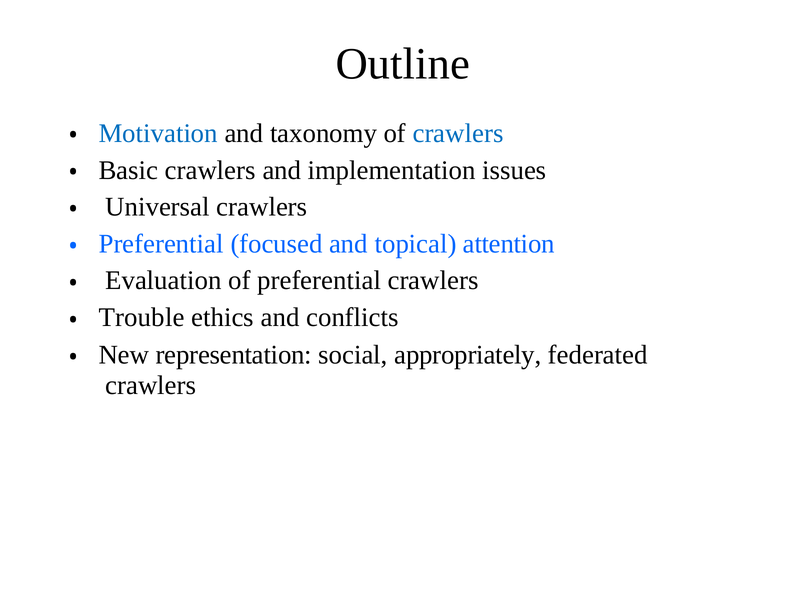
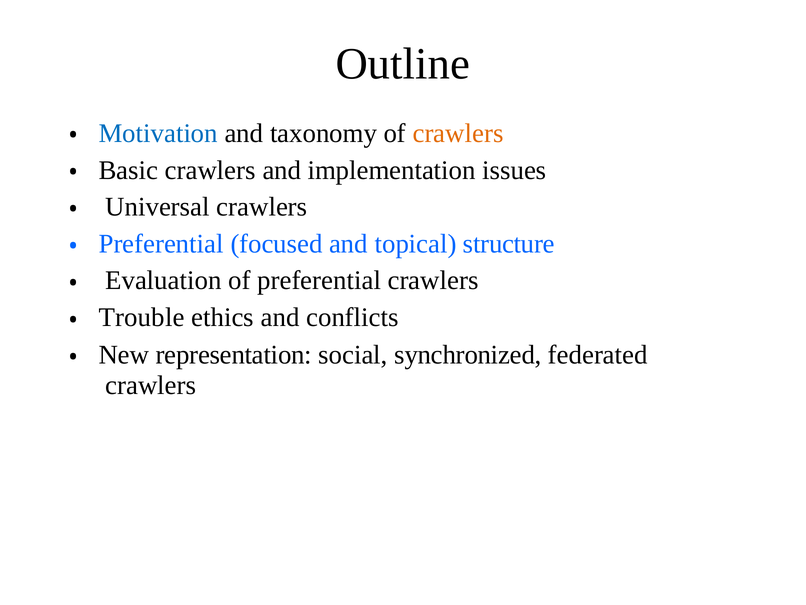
crawlers colour: blue -> orange (458, 133)
attention: attention -> structure (509, 244)
appropriately: appropriately -> synchronized (468, 355)
